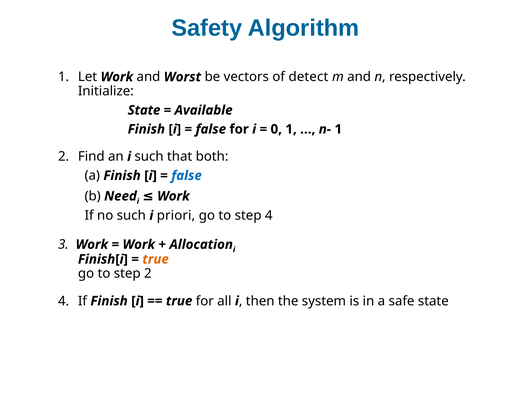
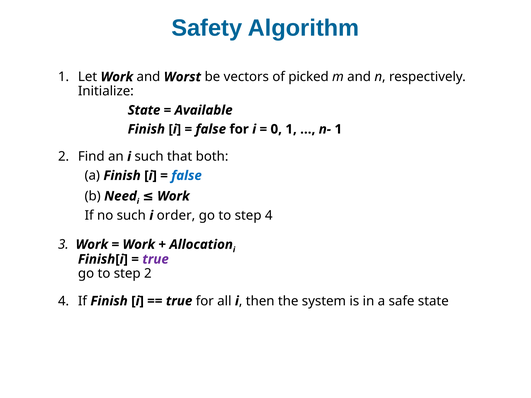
detect: detect -> picked (309, 77)
priori: priori -> order (176, 216)
true colour: orange -> purple (156, 259)
